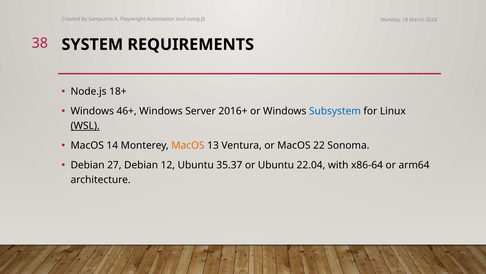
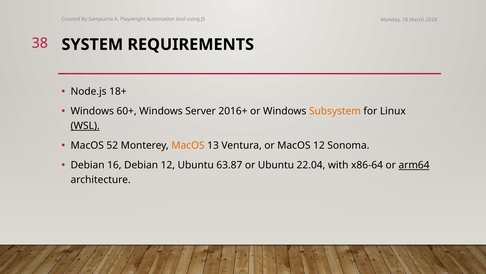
46+: 46+ -> 60+ (127, 111)
Subsystem colour: blue -> orange (335, 111)
14: 14 -> 52 (112, 145)
MacOS 22: 22 -> 12 (319, 145)
27: 27 -> 16 (114, 165)
35.37: 35.37 -> 63.87 (229, 165)
arm64 underline: none -> present (414, 165)
